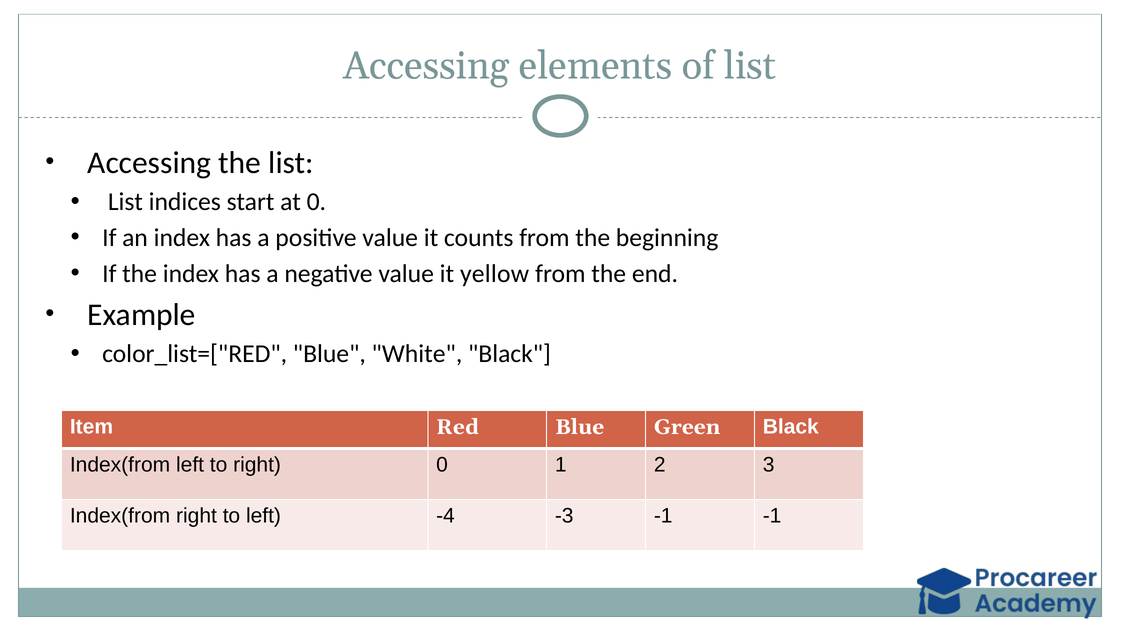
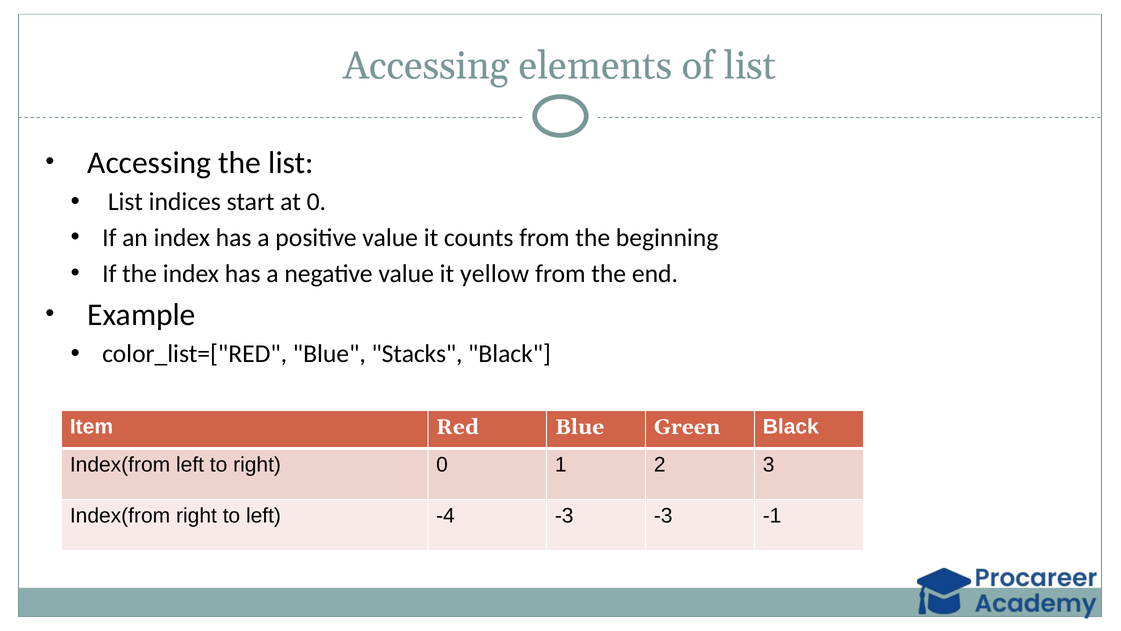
White: White -> Stacks (417, 354)
-3 -1: -1 -> -3 (663, 516)
